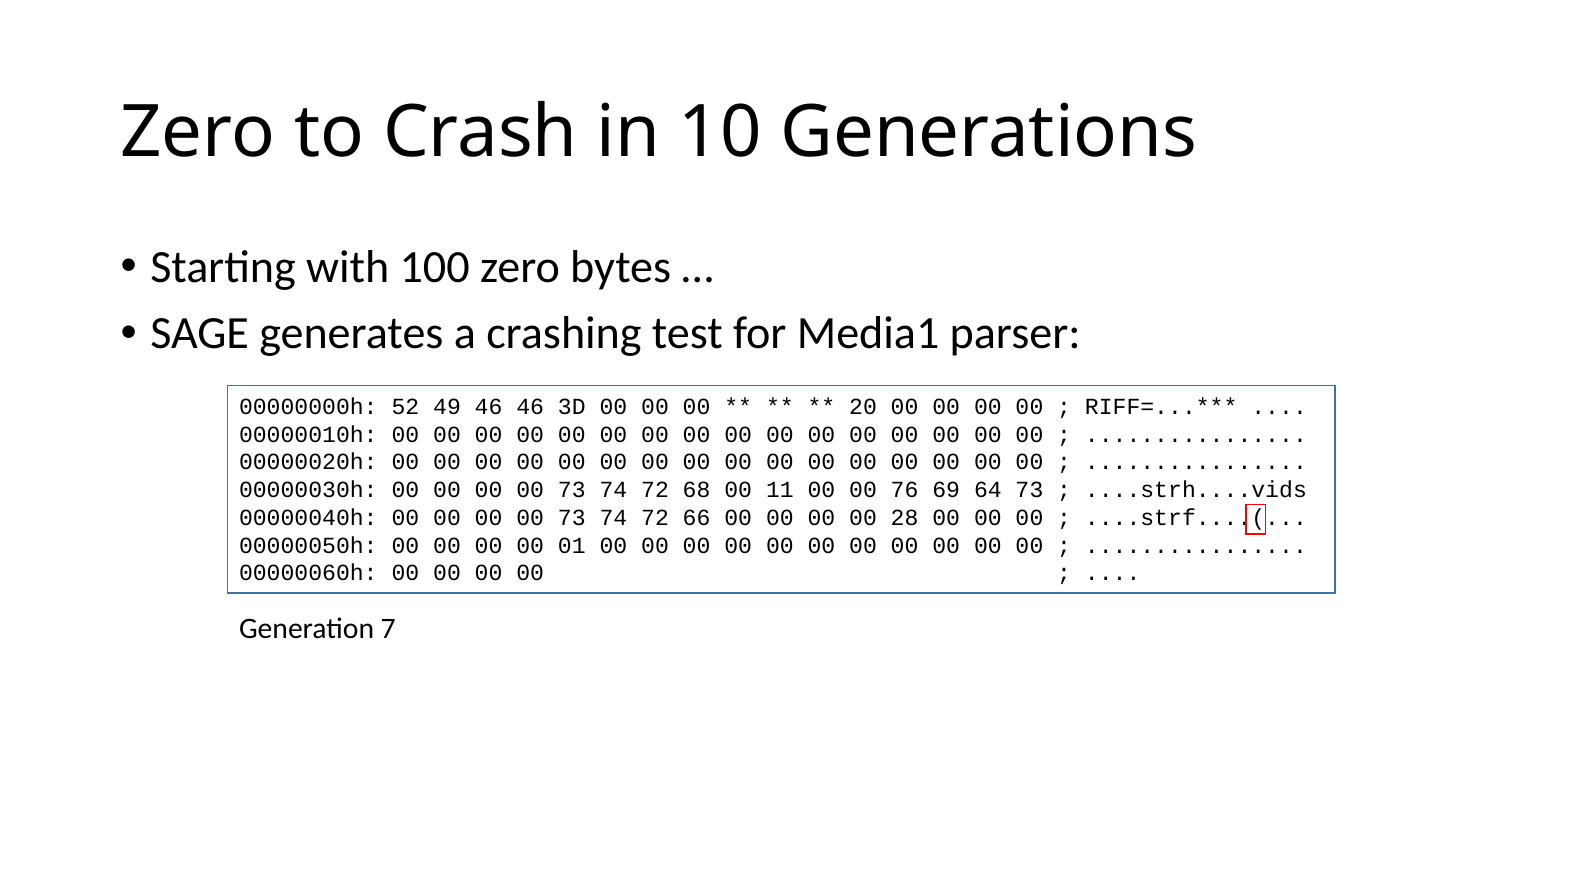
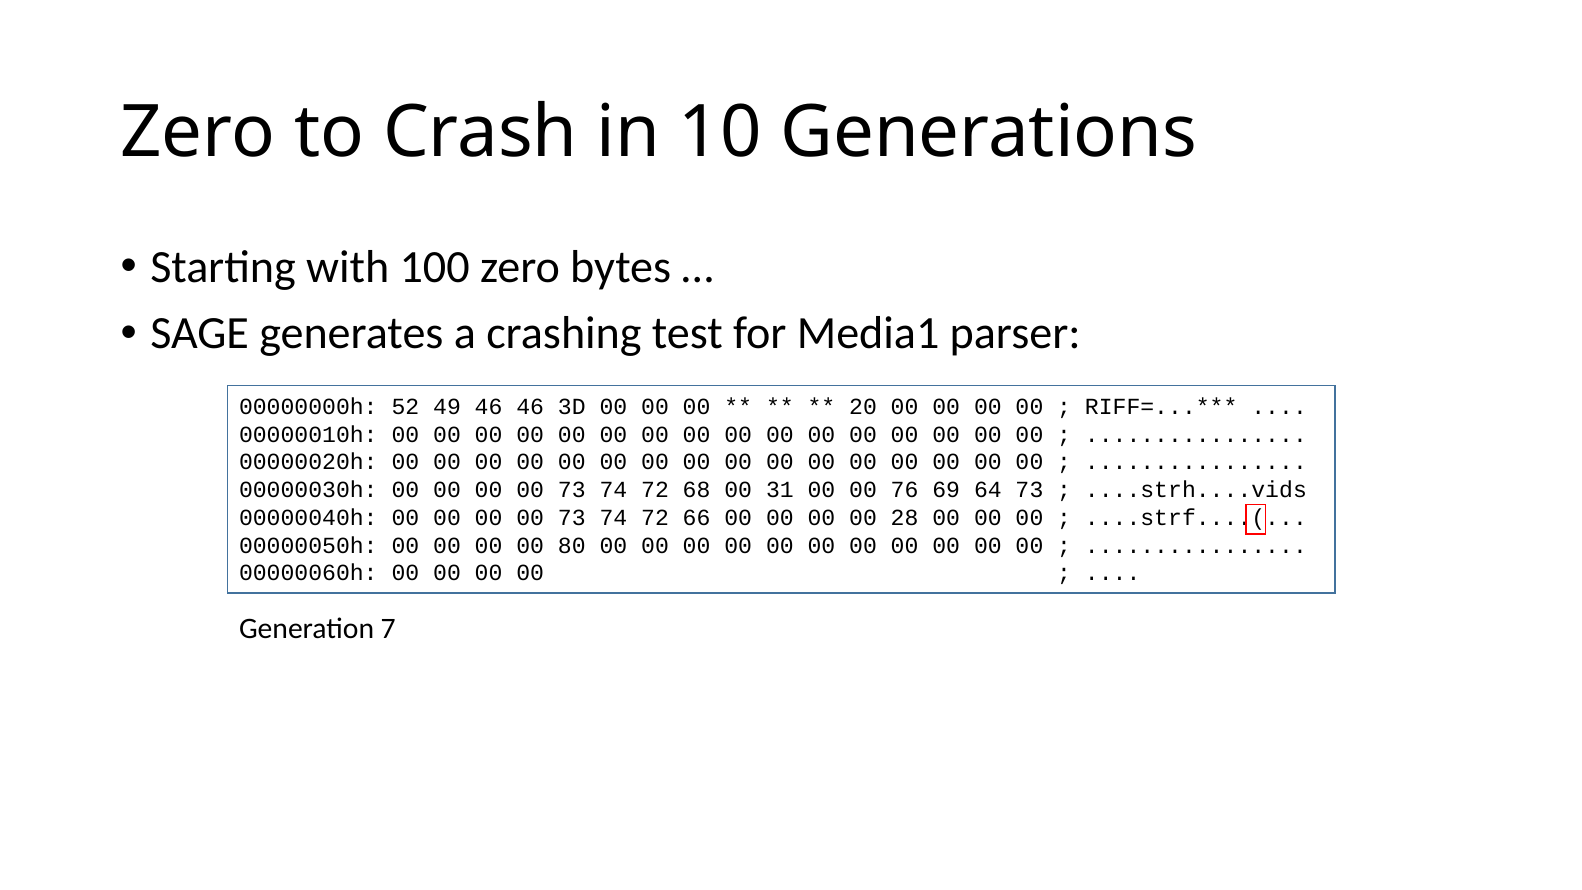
11: 11 -> 31 (780, 490)
01: 01 -> 80 (572, 545)
